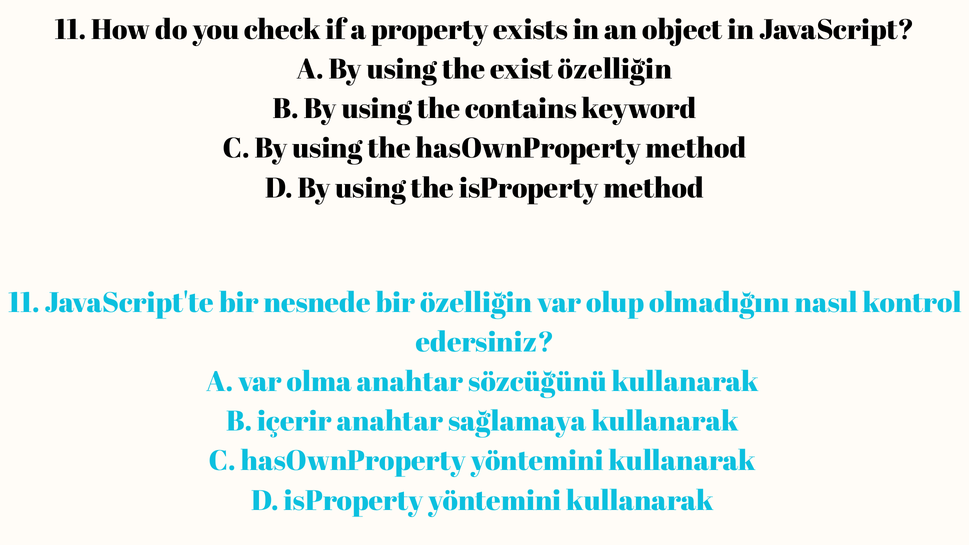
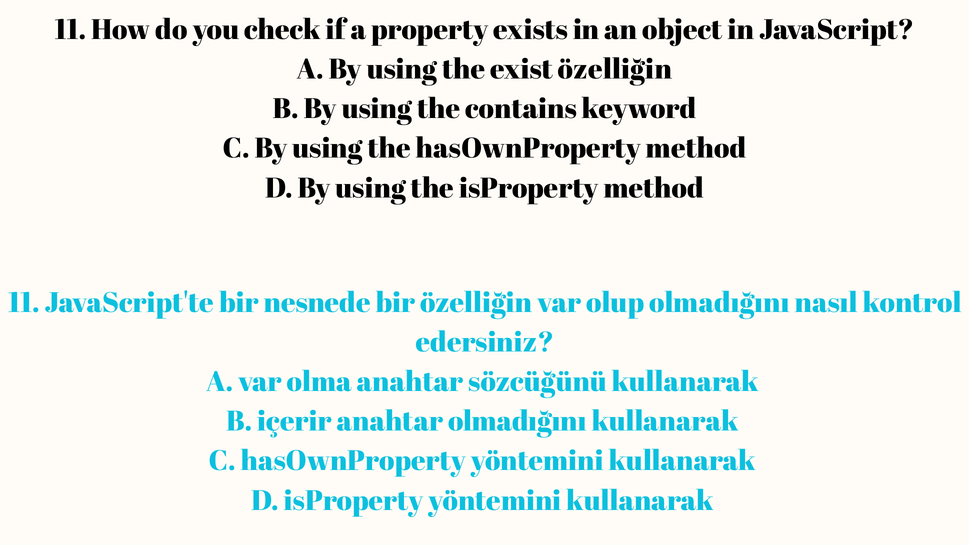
anahtar sağlamaya: sağlamaya -> olmadığını (517, 422)
